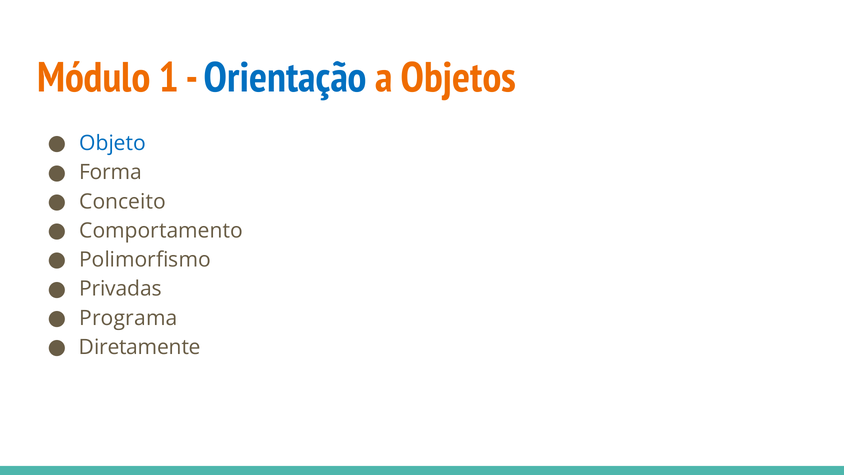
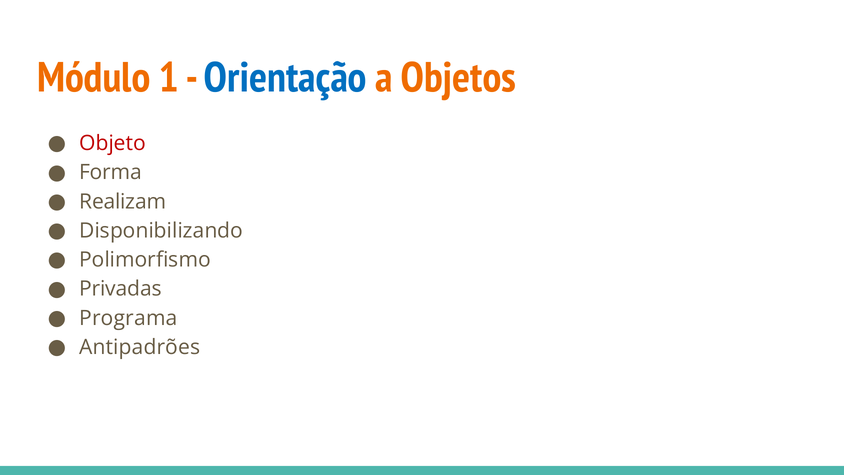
Objeto colour: blue -> red (113, 143)
Conceito: Conceito -> Realizam (123, 201)
Comportamento: Comportamento -> Disponibilizando (161, 231)
Diretamente: Diretamente -> Antipadrões (140, 347)
